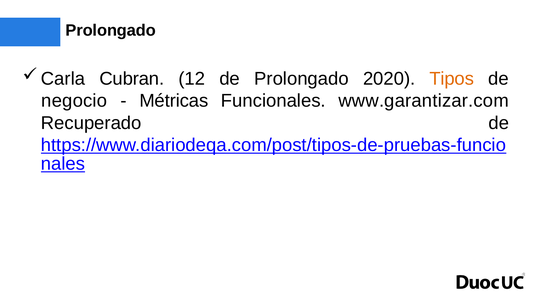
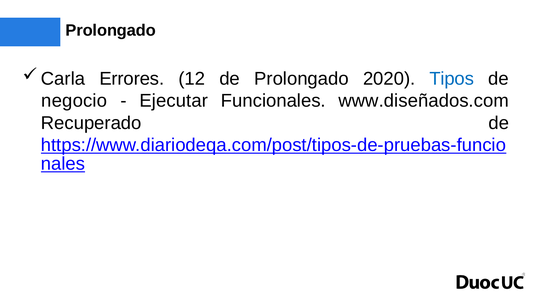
Cubran: Cubran -> Errores (132, 79)
Tipos colour: orange -> blue (452, 79)
Métricas: Métricas -> Ejecutar (174, 101)
www.garantizar.com: www.garantizar.com -> www.diseñados.com (424, 101)
